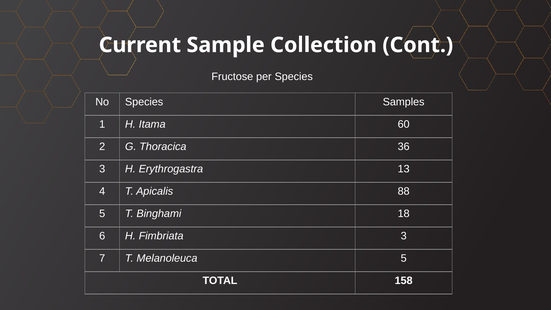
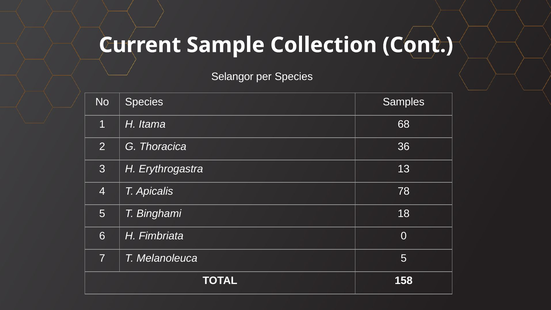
Fructose: Fructose -> Selangor (232, 77)
60: 60 -> 68 (404, 124)
88: 88 -> 78 (404, 191)
Fimbriata 3: 3 -> 0 (404, 236)
